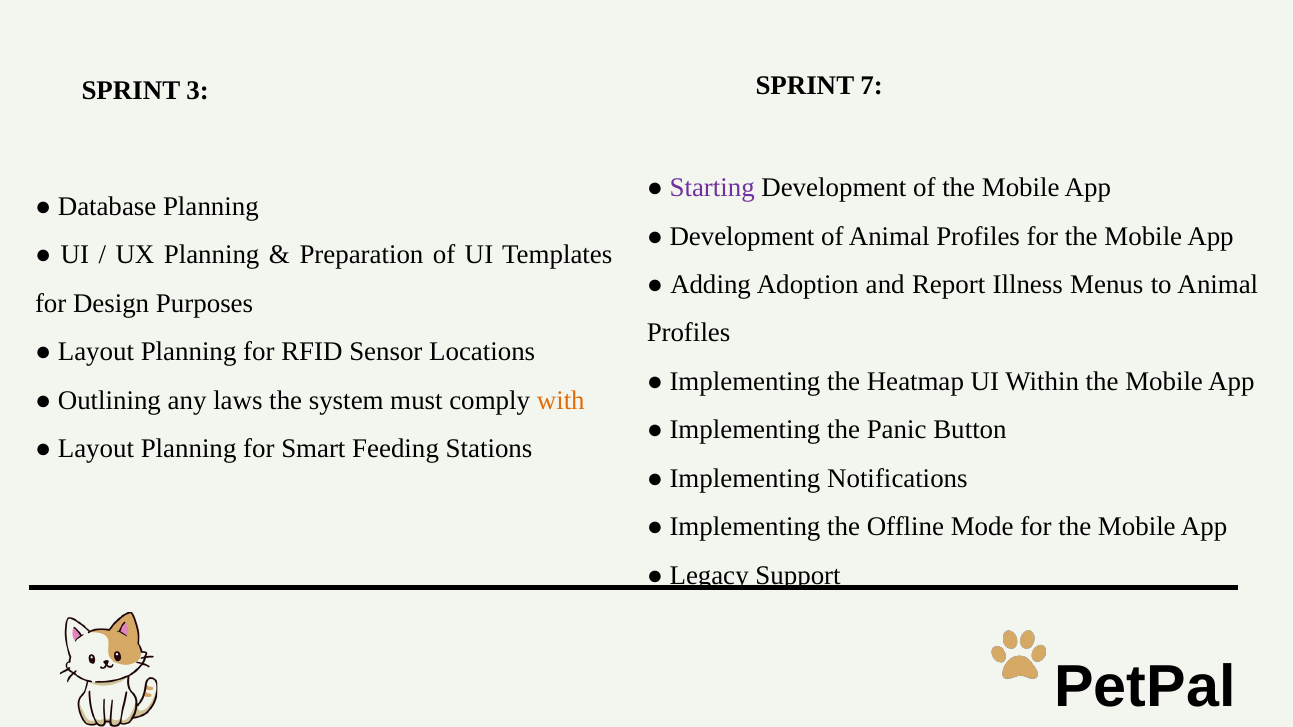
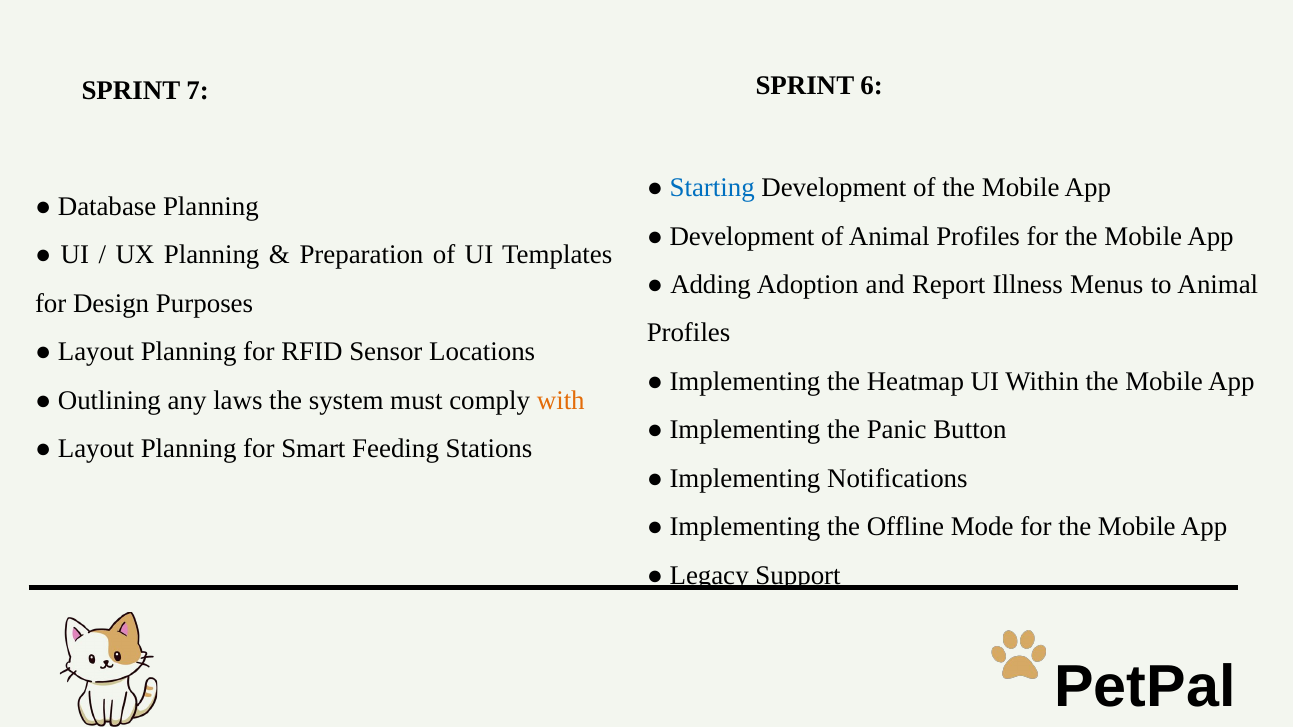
7: 7 -> 6 (872, 85)
3: 3 -> 7 (198, 91)
Starting colour: purple -> blue (712, 188)
